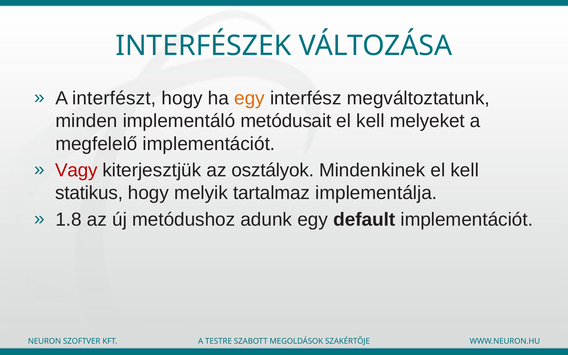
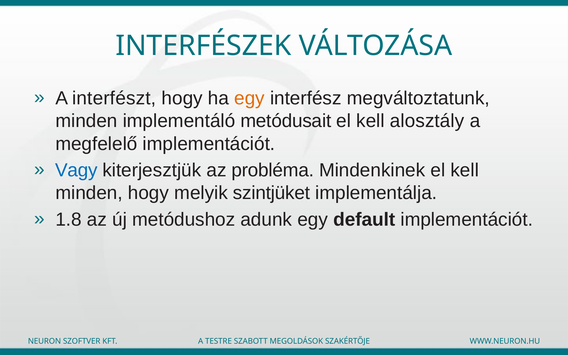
melyeket: melyeket -> alosztály (427, 121)
Vagy colour: red -> blue (76, 170)
osztályok: osztályok -> probléma (273, 170)
statikus: statikus -> minden (89, 193)
tartalmaz: tartalmaz -> szintjüket (272, 193)
